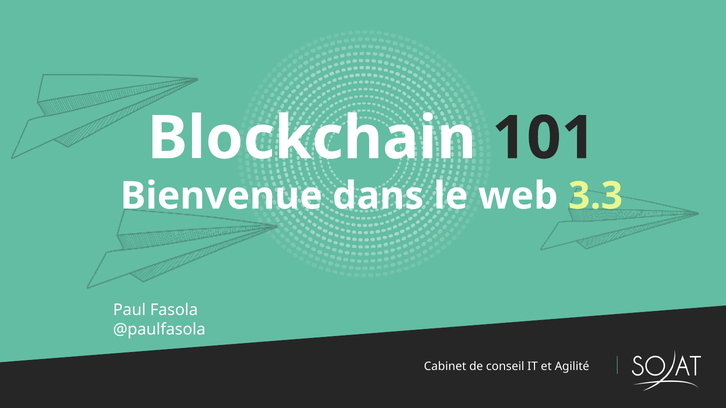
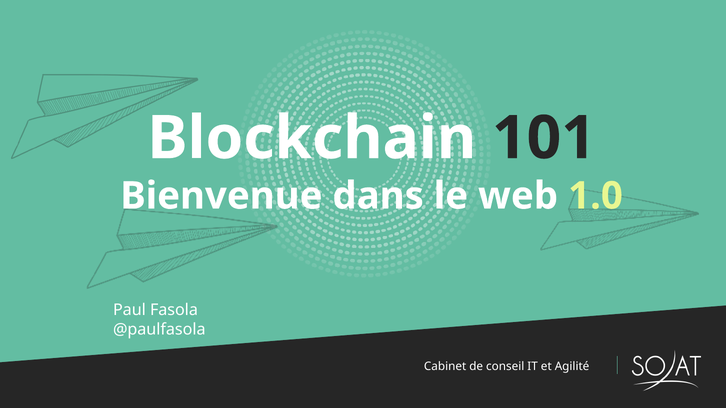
3.3: 3.3 -> 1.0 (596, 196)
